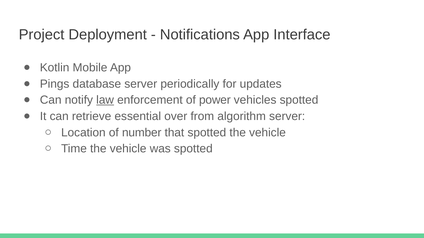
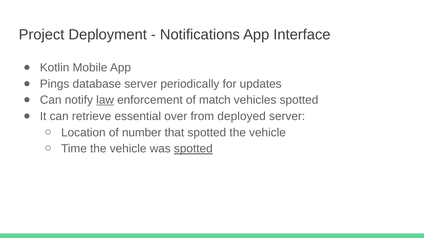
power: power -> match (215, 100)
algorithm: algorithm -> deployed (242, 117)
spotted underline: none -> present (193, 149)
